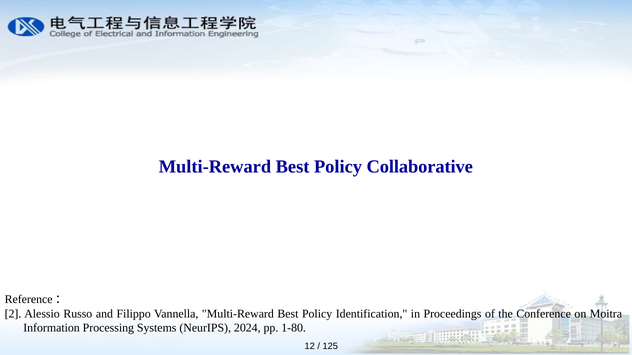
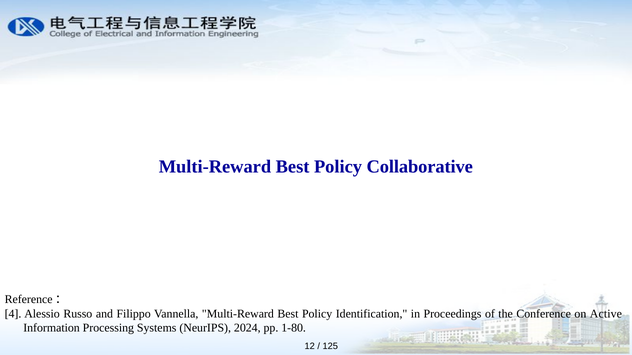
2: 2 -> 4 (13, 314)
Moitra: Moitra -> Active (606, 314)
